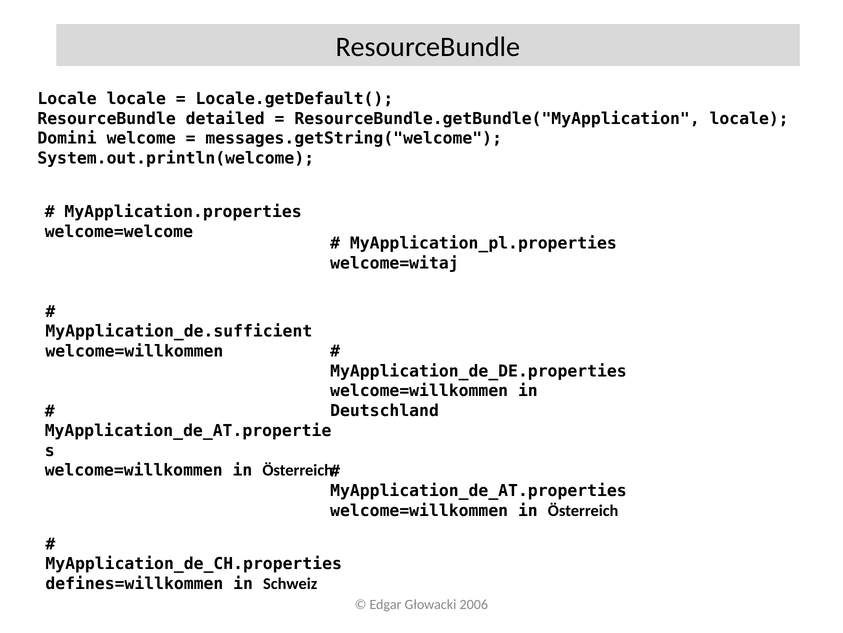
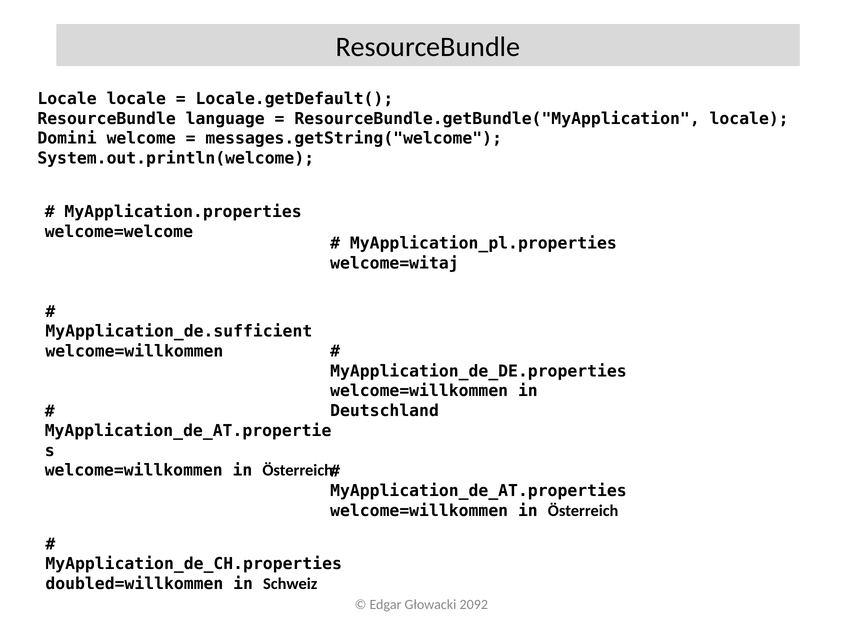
detailed: detailed -> language (225, 119)
defines=willkommen: defines=willkommen -> doubled=willkommen (134, 583)
2006: 2006 -> 2092 (474, 604)
